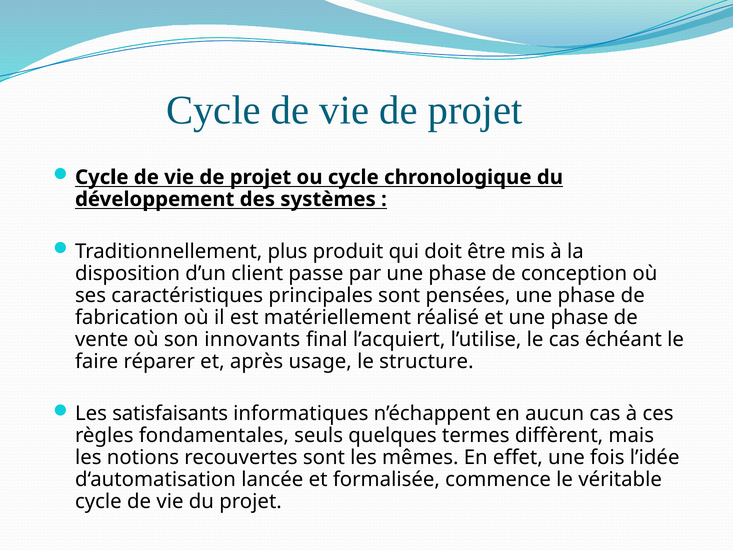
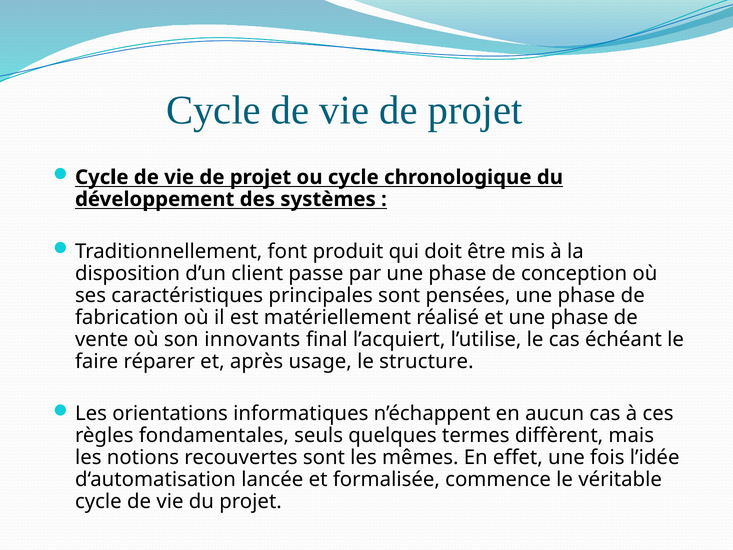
plus: plus -> font (287, 251)
satisfaisants: satisfaisants -> orientations (170, 413)
